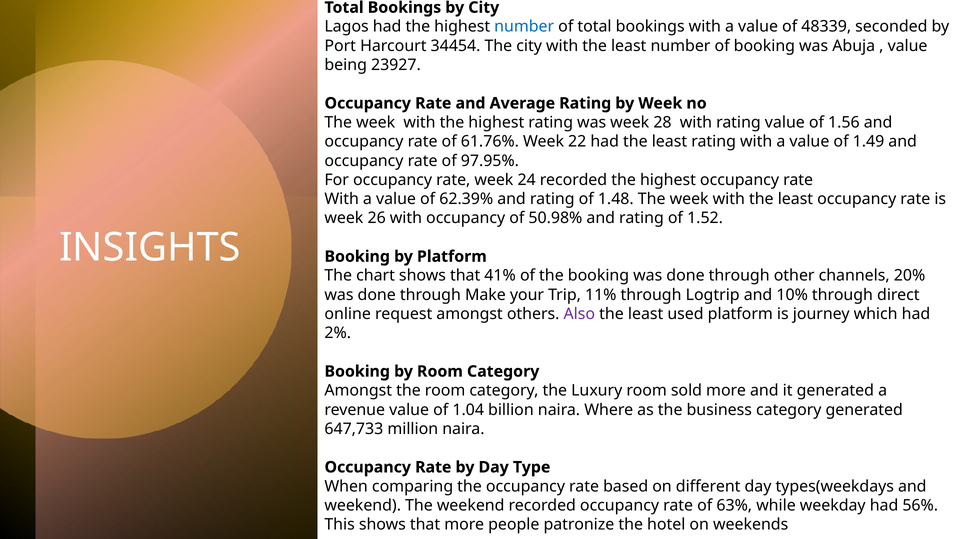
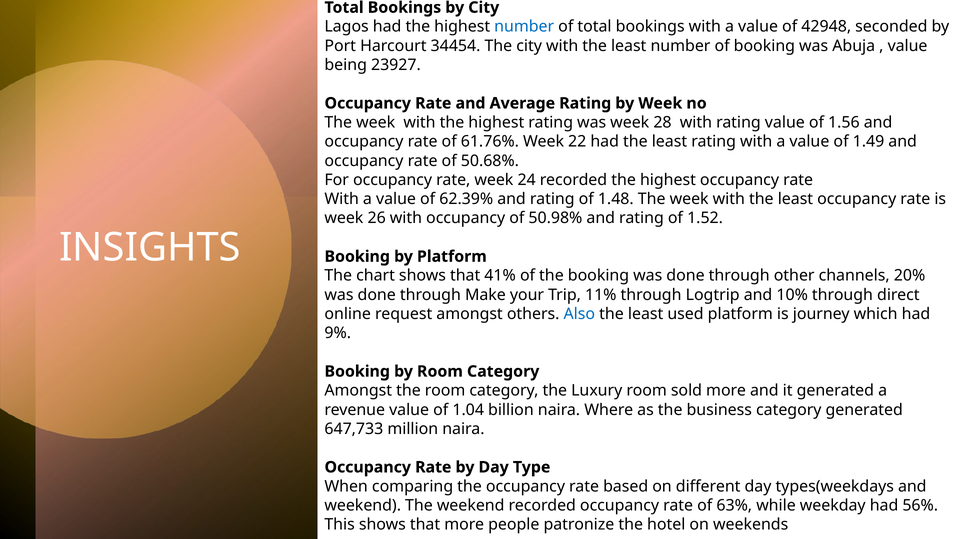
48339: 48339 -> 42948 (826, 27)
97.95%: 97.95% -> 50.68% (490, 161)
Also colour: purple -> blue (579, 314)
2%: 2% -> 9% (338, 333)
